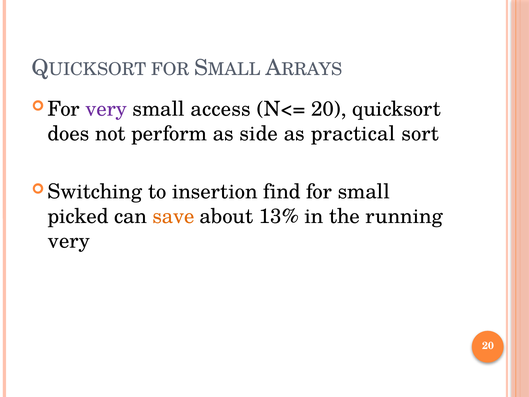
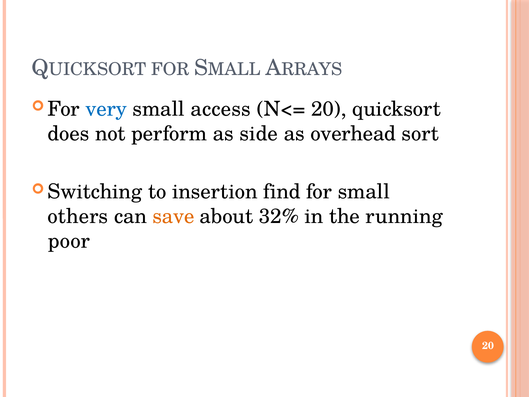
very colour: purple -> blue (106, 109)
practical: practical -> overhead (353, 134)
picked: picked -> others (78, 216)
13%: 13% -> 32% (279, 216)
very: very -> poor (69, 241)
